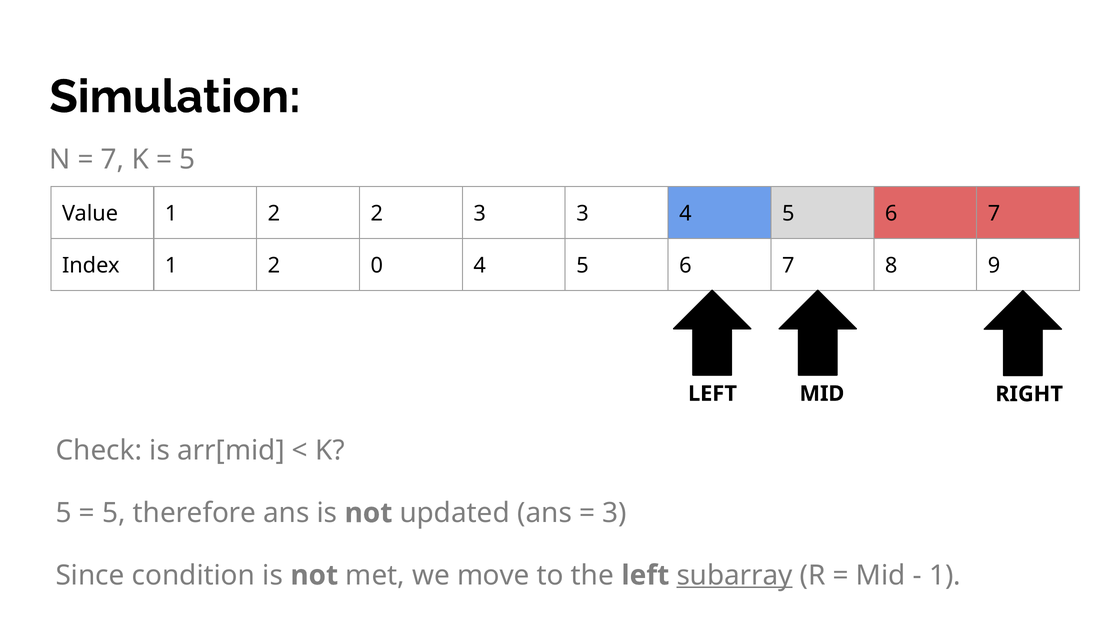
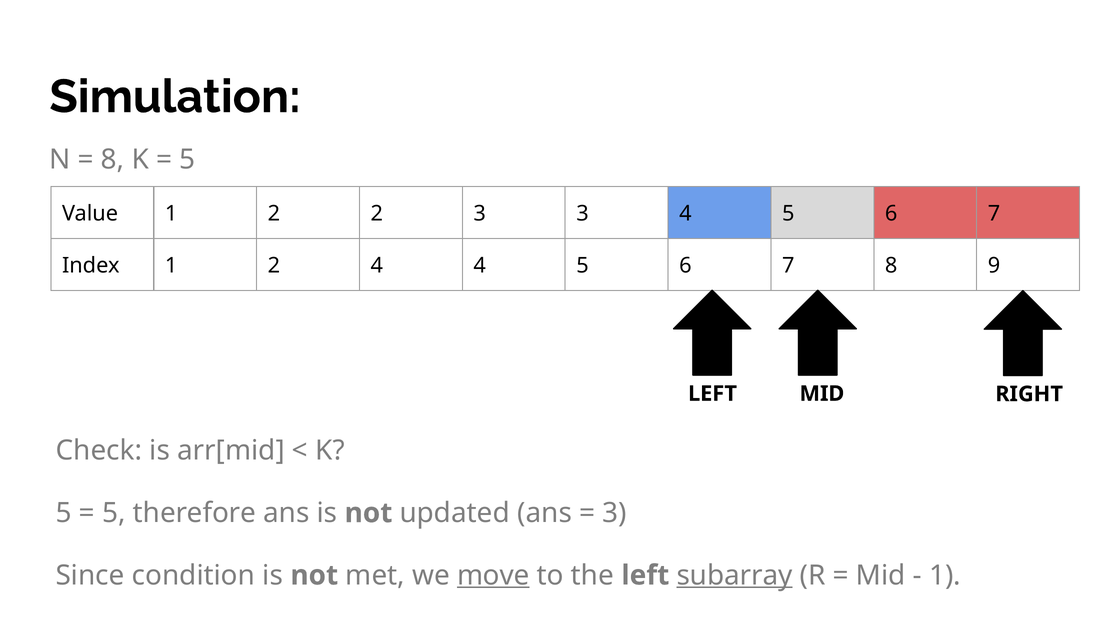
7: 7 -> 8 (113, 159)
2 0: 0 -> 4 (377, 266)
move underline: none -> present (493, 575)
